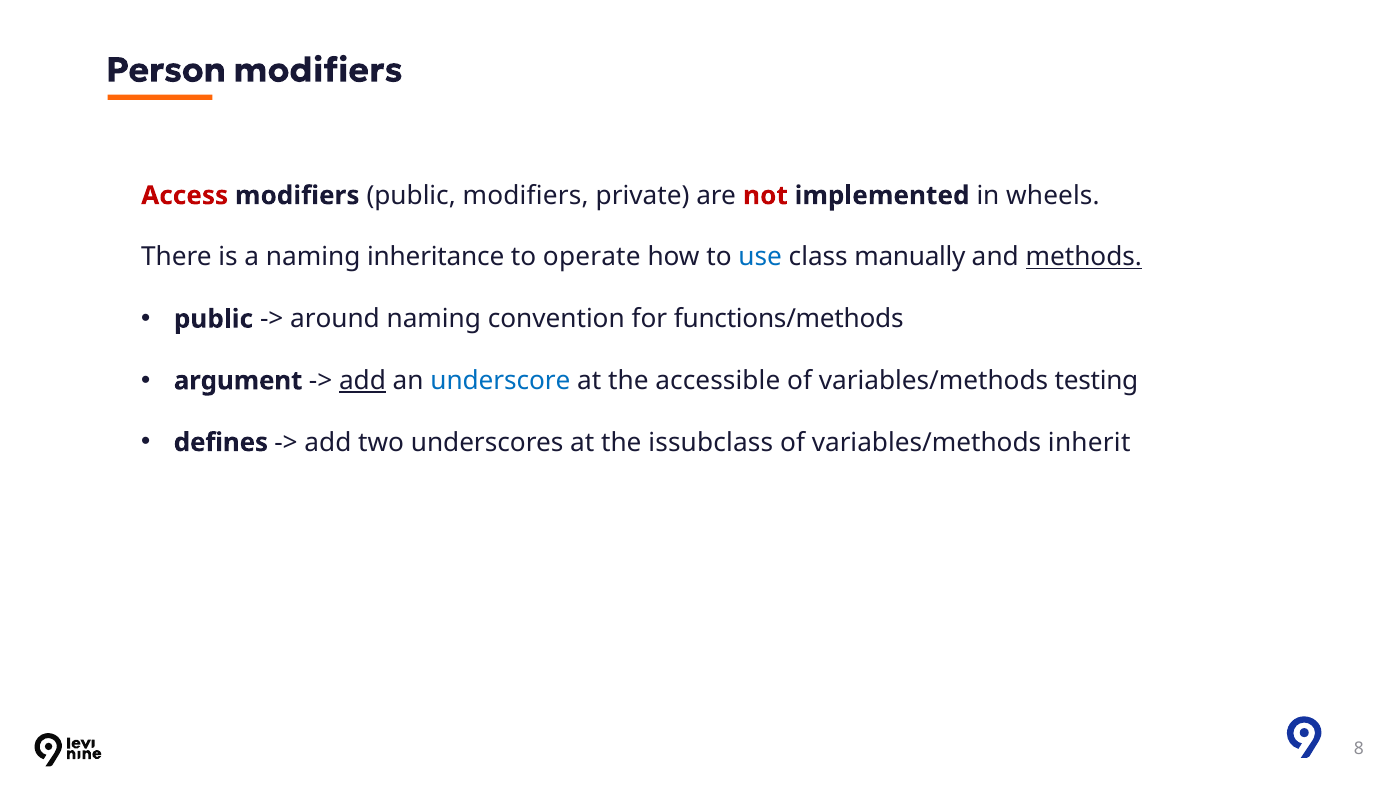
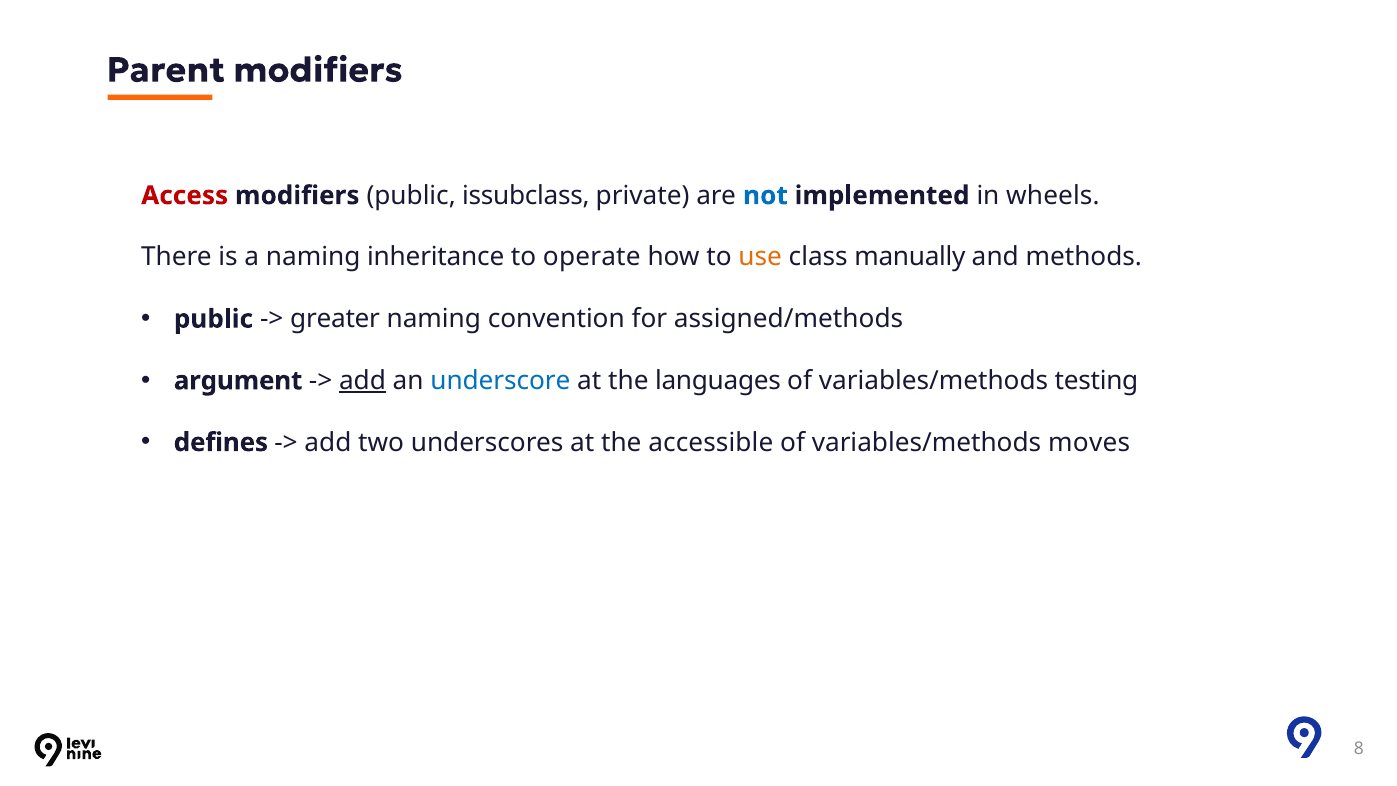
Person: Person -> Parent (166, 70)
public modifiers: modifiers -> issubclass (526, 196)
not colour: red -> blue (765, 196)
use colour: blue -> orange (760, 257)
methods underline: present -> none (1084, 257)
around: around -> greater (335, 319)
functions/methods: functions/methods -> assigned/methods (789, 319)
accessible: accessible -> languages (718, 381)
issubclass: issubclass -> accessible (711, 442)
inherit: inherit -> moves (1089, 442)
